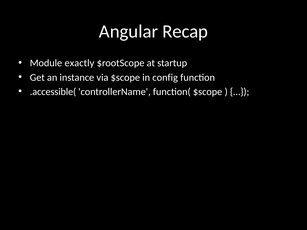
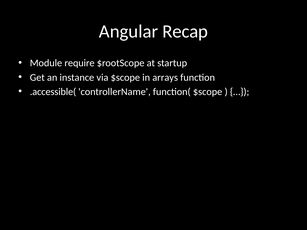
exactly: exactly -> require (80, 63)
config: config -> arrays (165, 77)
